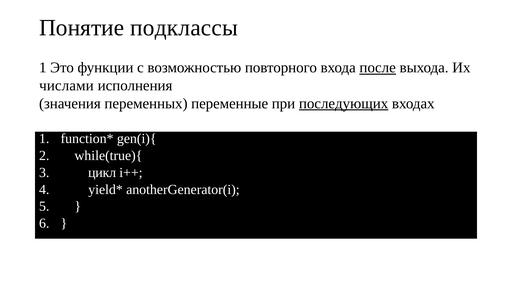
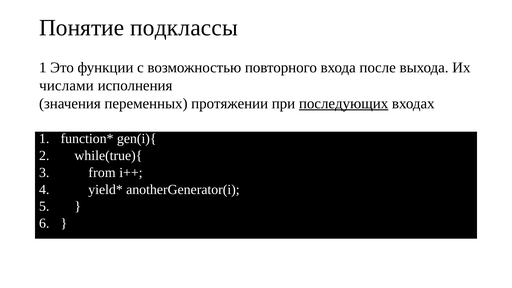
после underline: present -> none (378, 68)
переменные: переменные -> протяжении (230, 104)
цикл: цикл -> from (102, 173)
